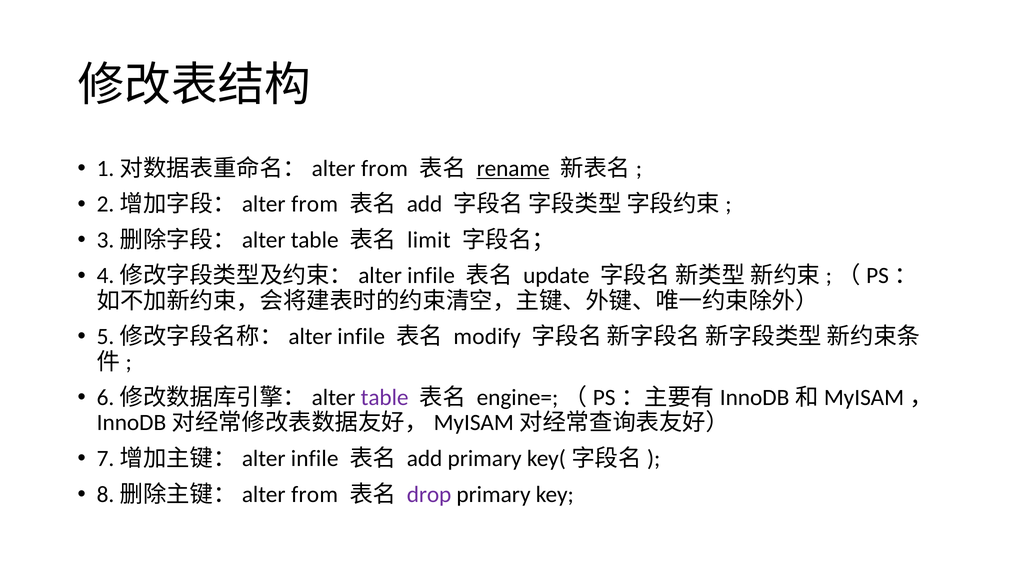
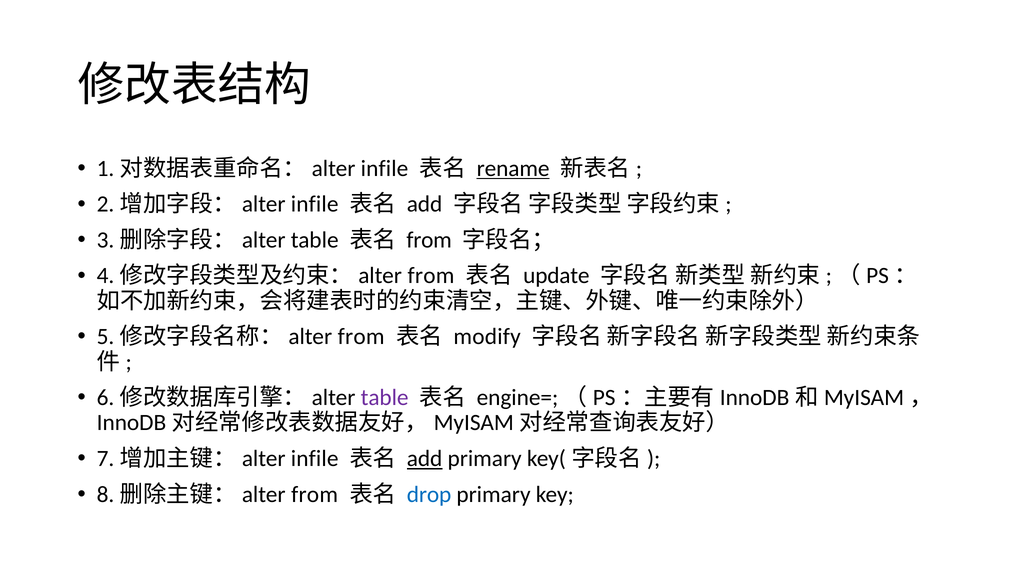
from: from -> infile (384, 169)
from: from -> infile (315, 204)
limit: limit -> from (429, 240)
infile: infile -> from (431, 276)
infile: infile -> from (361, 337)
add underline: none -> present (425, 459)
drop colour: purple -> blue (429, 495)
